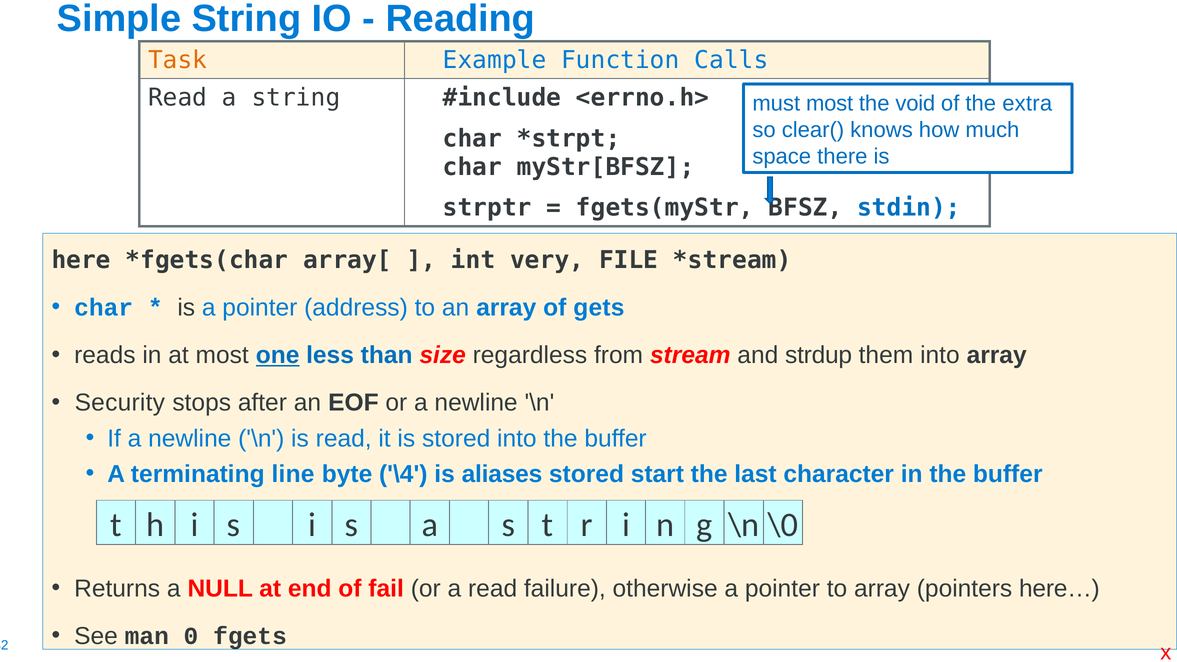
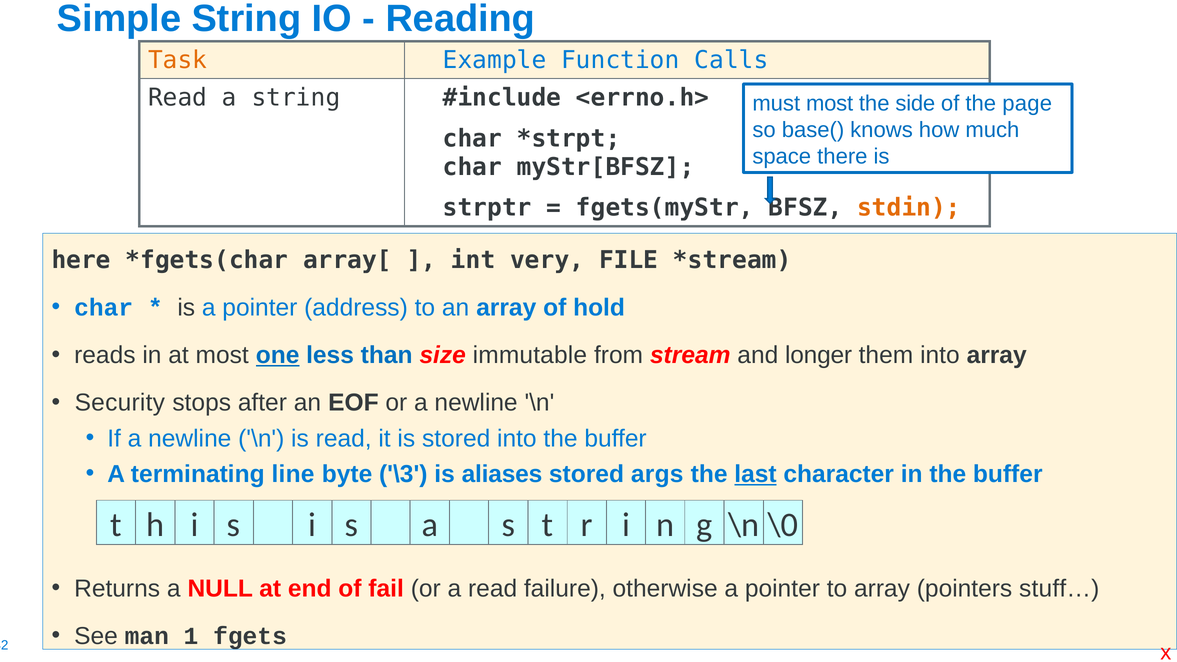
void: void -> side (915, 103)
extra: extra -> page (1027, 103)
clear(: clear( -> base( (813, 130)
stdin colour: blue -> orange (909, 208)
gets: gets -> hold (599, 308)
regardless: regardless -> immutable (530, 355)
strdup: strdup -> longer (819, 355)
\4: \4 -> \3 (403, 474)
start: start -> args (657, 474)
last underline: none -> present (755, 474)
here…: here… -> stuff… (1059, 589)
0: 0 -> 1 (191, 636)
